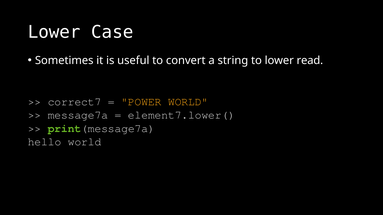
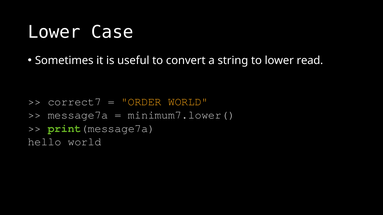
POWER: POWER -> ORDER (141, 102)
element7.lower(: element7.lower( -> minimum7.lower( (181, 115)
